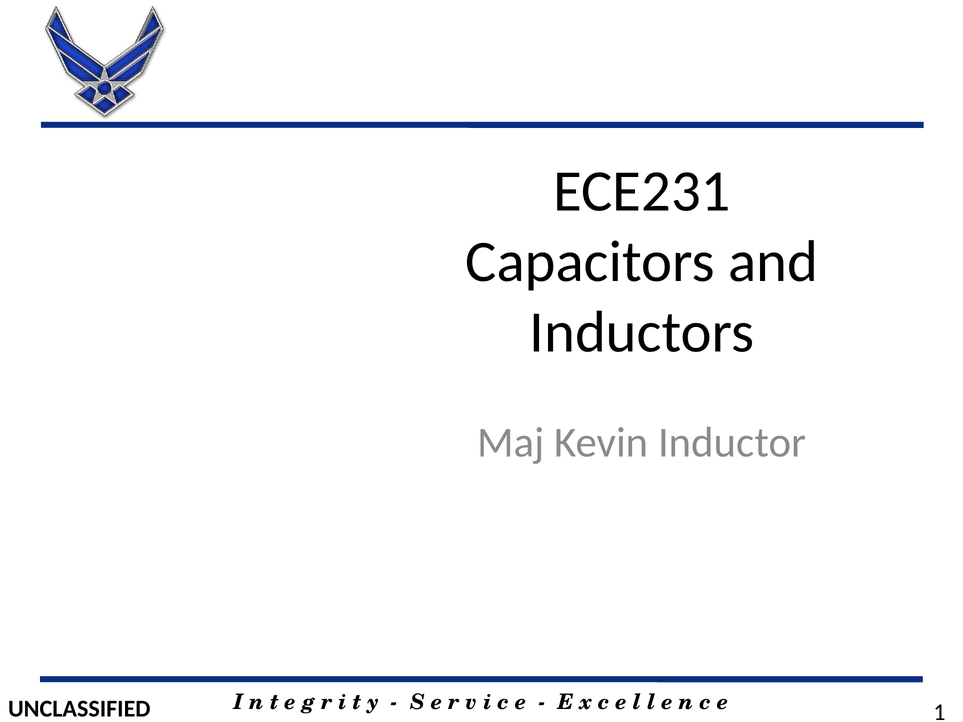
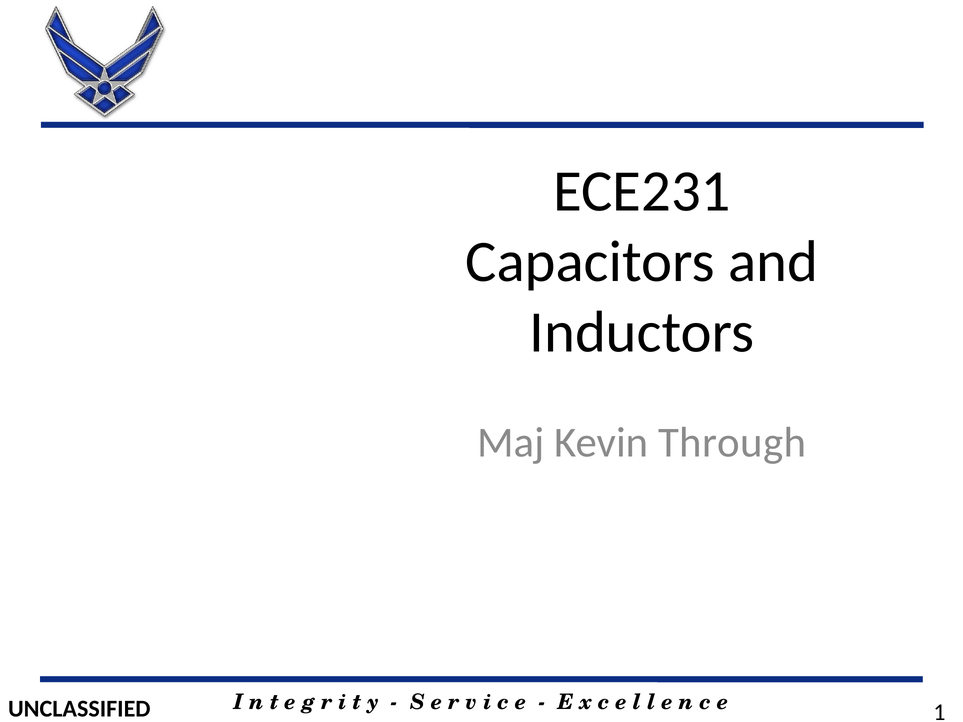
Inductor: Inductor -> Through (732, 443)
